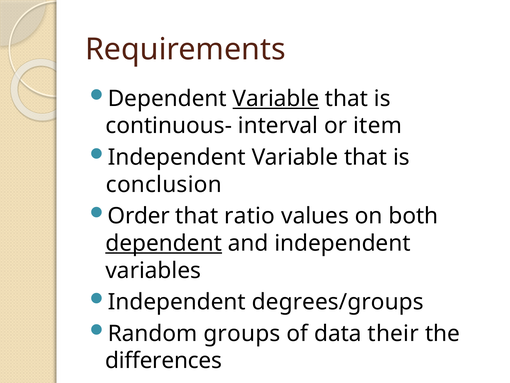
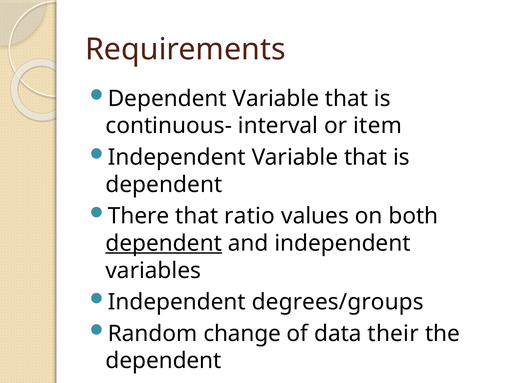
Variable underline: present -> none (276, 98)
conclusion: conclusion -> dependent (164, 184)
Order: Order -> There (139, 216)
groups: groups -> change (242, 333)
differences: differences -> dependent (163, 360)
